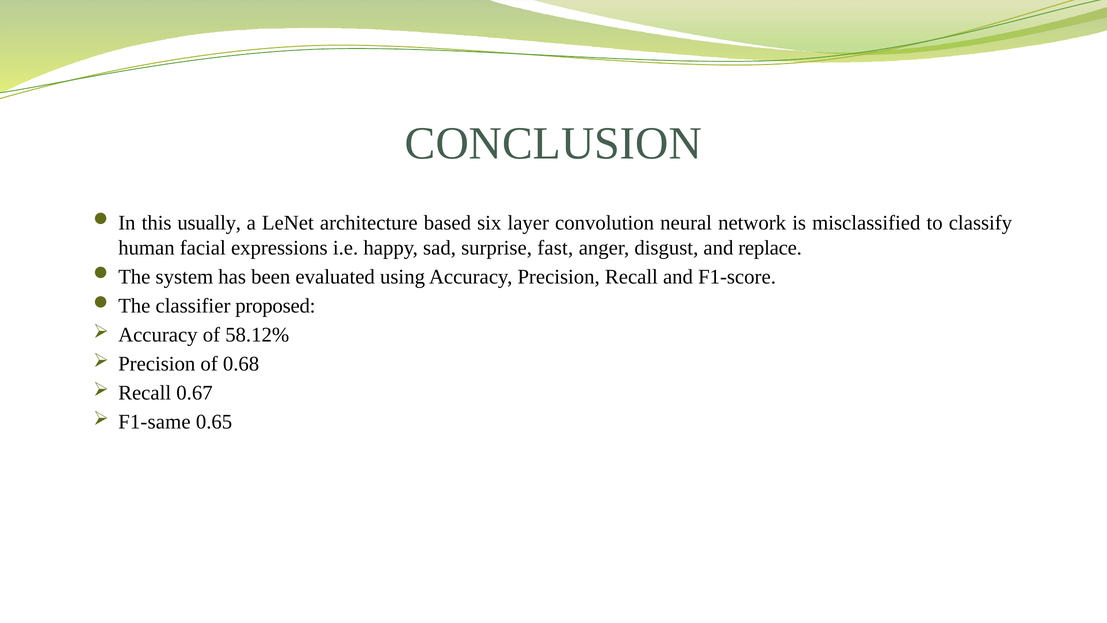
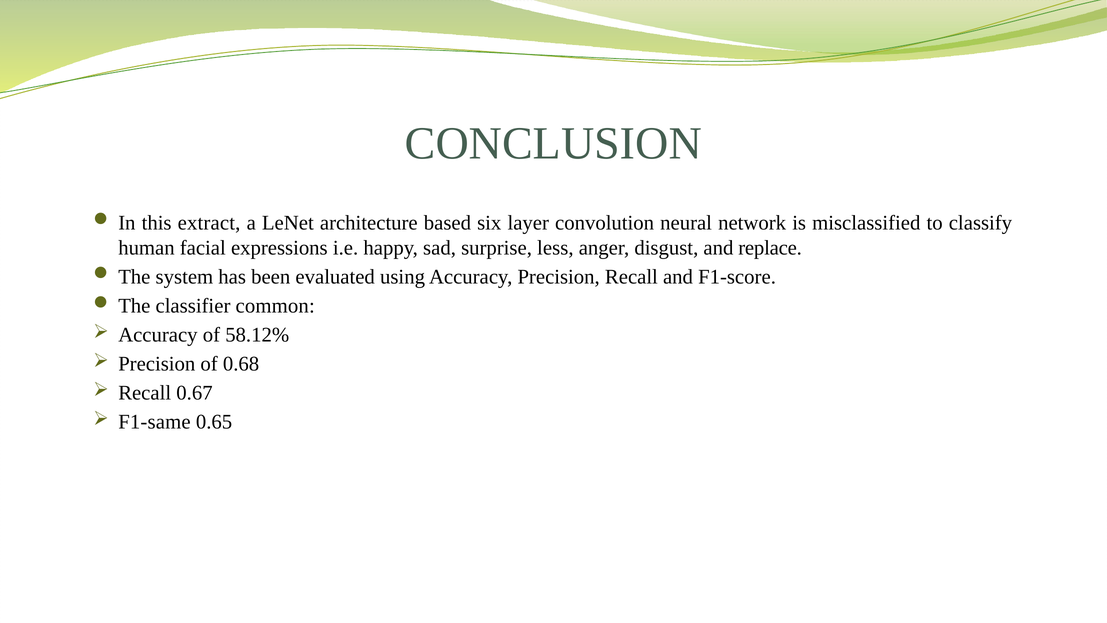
usually: usually -> extract (209, 223)
fast: fast -> less (555, 248)
proposed: proposed -> common (275, 306)
